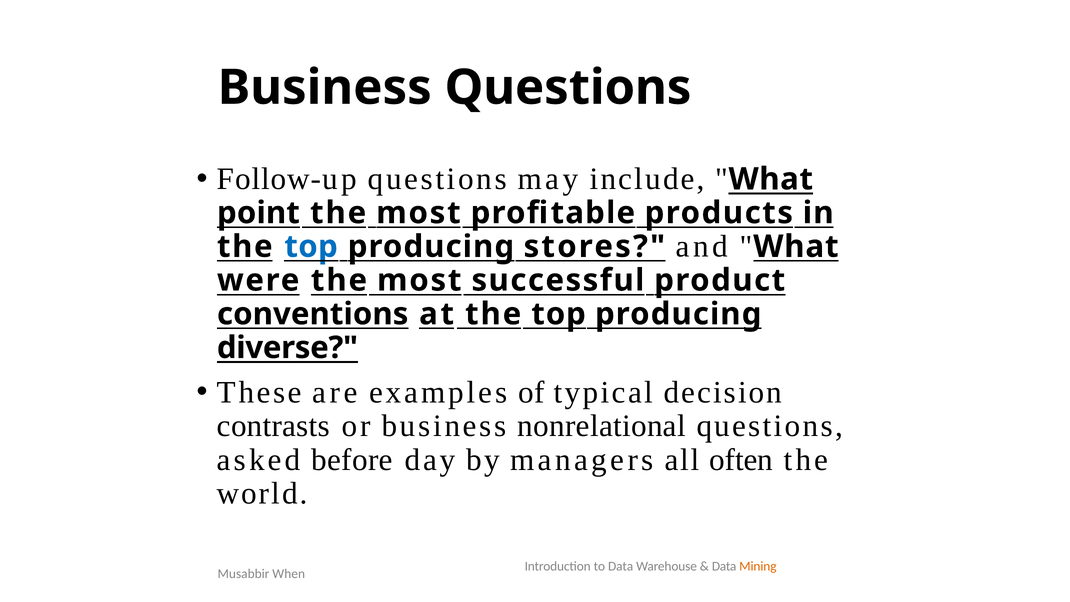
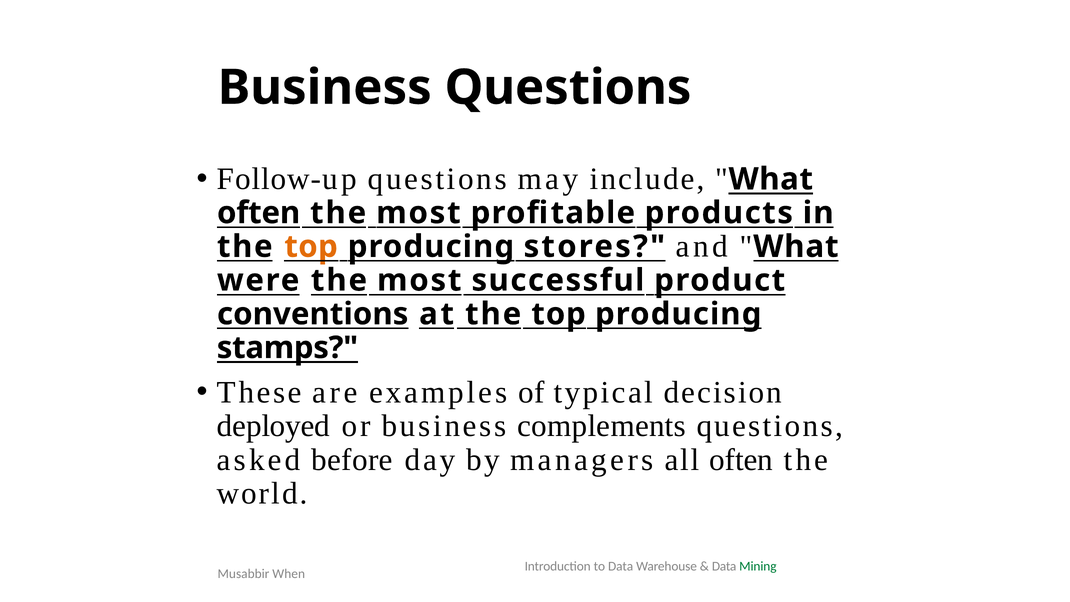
point: point -> often (259, 213)
top colour: blue -> orange (311, 247)
diverse: diverse -> stamps (287, 348)
contrasts: contrasts -> deployed (274, 426)
nonrelational: nonrelational -> complements (602, 426)
Mining colour: orange -> green (758, 566)
